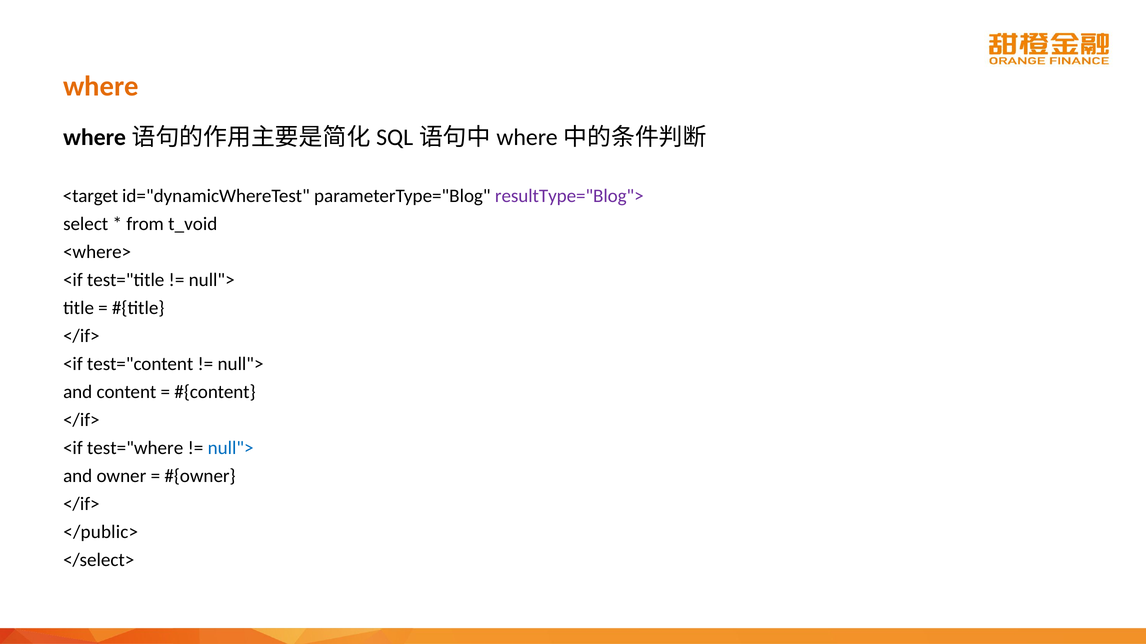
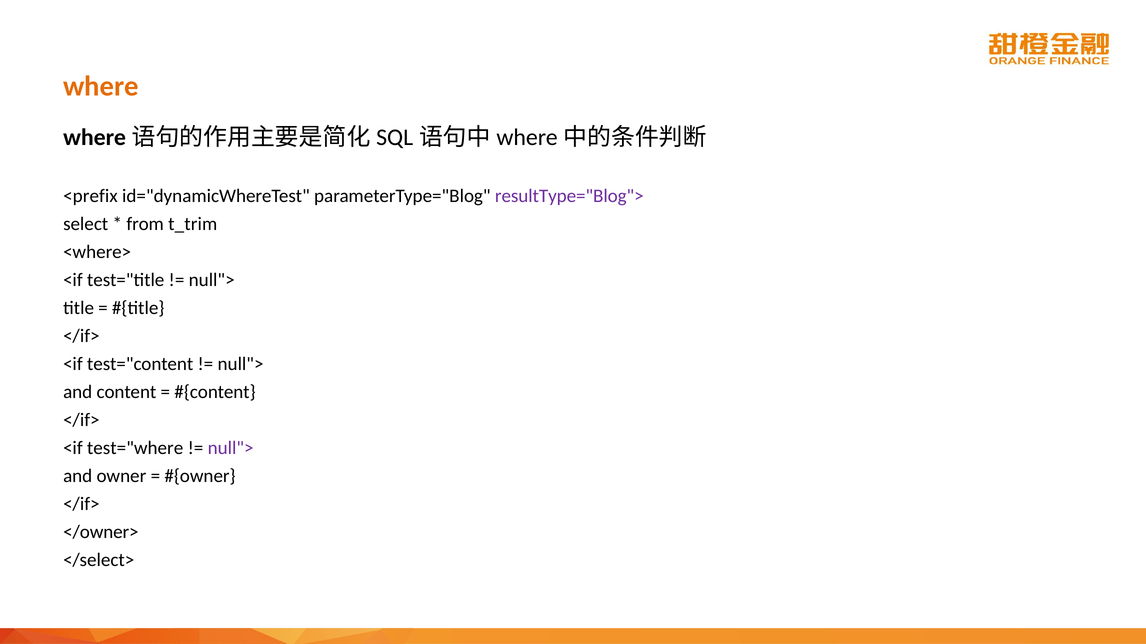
<target: <target -> <prefix (90, 196)
t_void: t_void -> t_trim (193, 224)
null"> colour: blue -> purple (231, 448)
</public>: </public> -> </owner> (101, 532)
